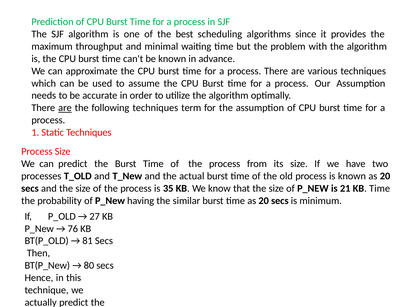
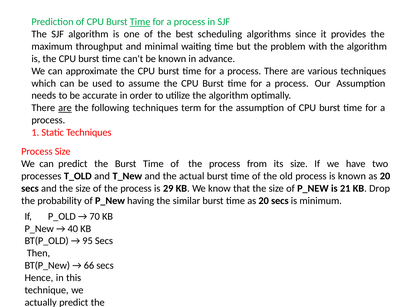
Time underline: none -> present (140, 22)
35: 35 -> 29 (168, 189)
KB Time: Time -> Drop (380, 189)
27: 27 -> 70 (95, 217)
76: 76 -> 40 (73, 229)
81: 81 -> 95 (88, 241)
80: 80 -> 66 (89, 266)
